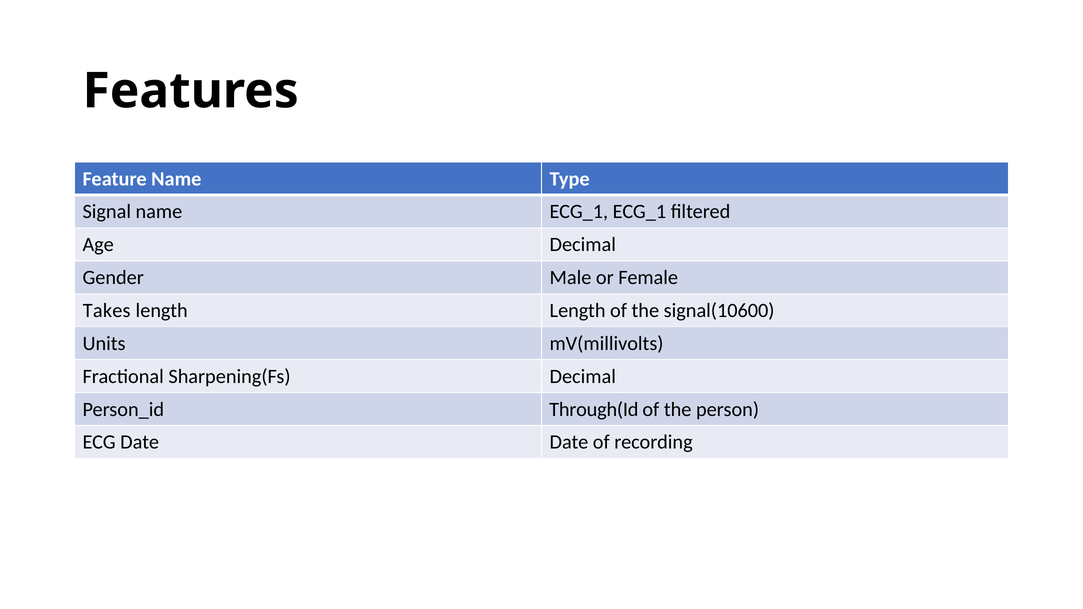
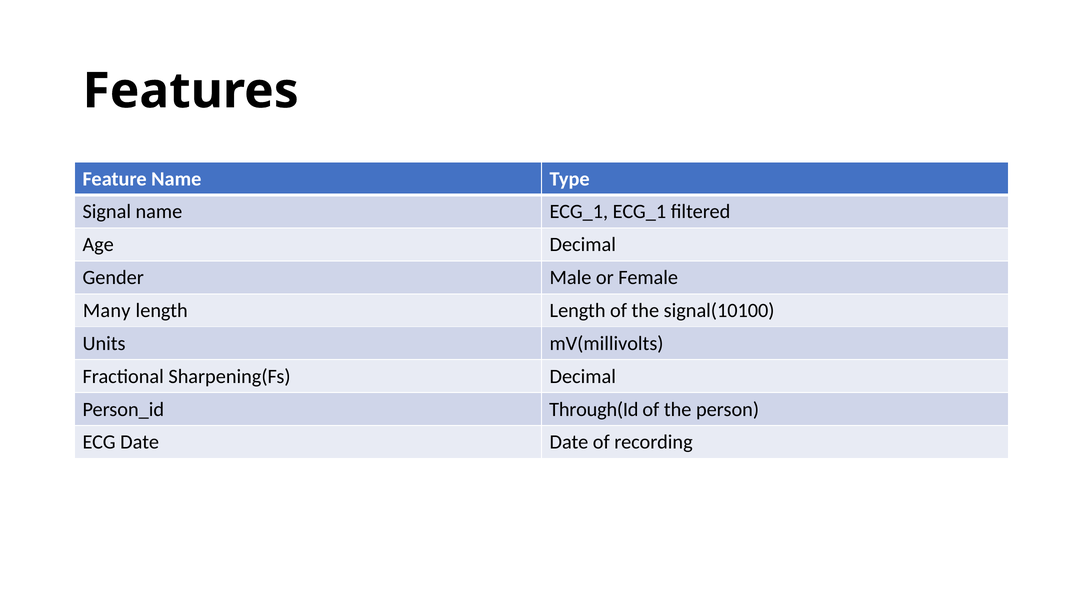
Takes: Takes -> Many (107, 311)
signal(10600: signal(10600 -> signal(10100 (719, 311)
